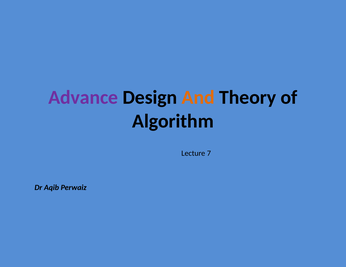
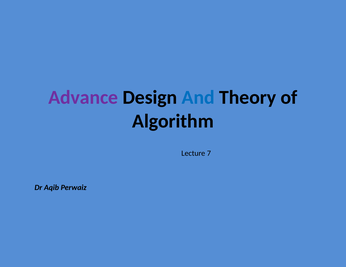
And colour: orange -> blue (198, 98)
